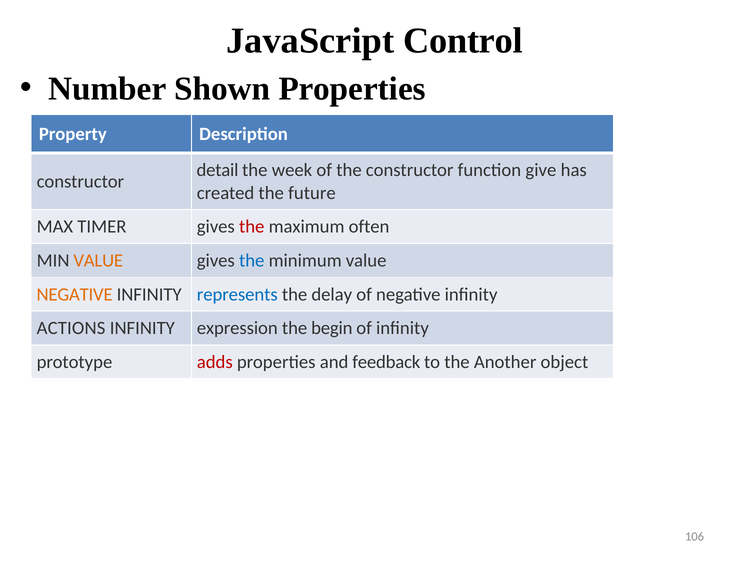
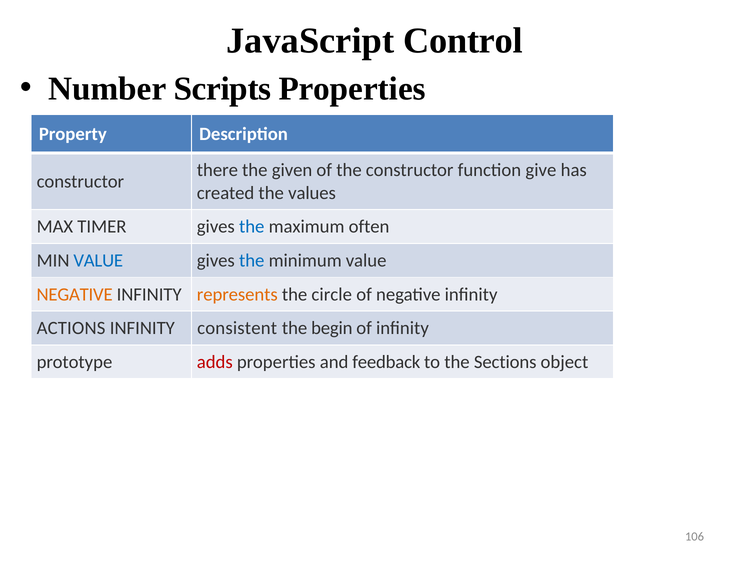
Shown: Shown -> Scripts (222, 89)
detail: detail -> there (217, 170)
week: week -> given (292, 170)
future: future -> values (312, 193)
the colour: red -> blue (252, 227)
VALUE colour: orange -> blue (98, 260)
represents colour: blue -> orange (237, 294)
delay: delay -> circle (332, 294)
expression: expression -> consistent (237, 328)
Another: Another -> Sections (505, 362)
